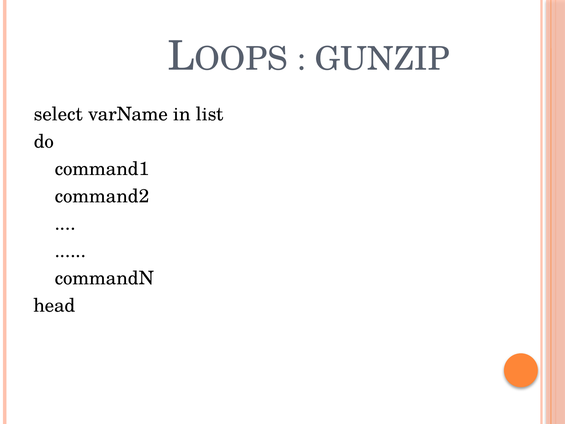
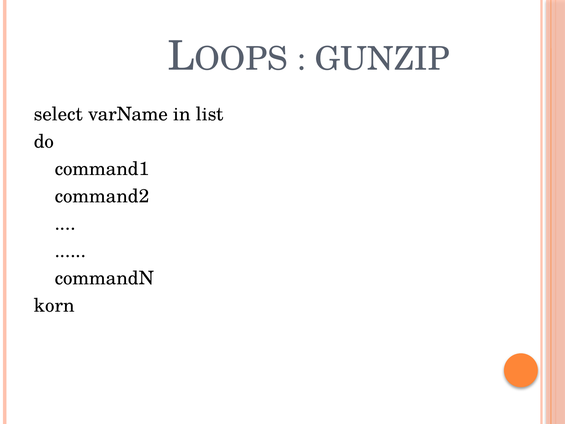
head: head -> korn (54, 305)
